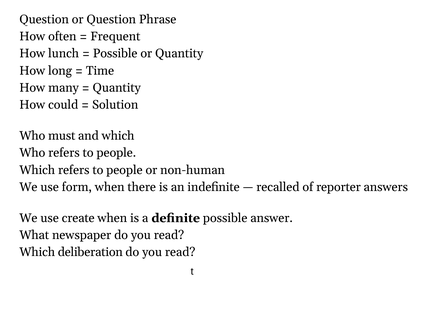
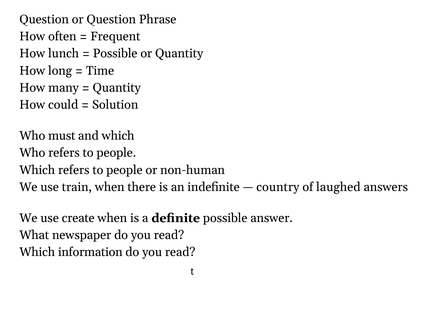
form: form -> train (77, 187)
recalled: recalled -> country (278, 187)
reporter: reporter -> laughed (338, 187)
deliberation: deliberation -> information (90, 252)
